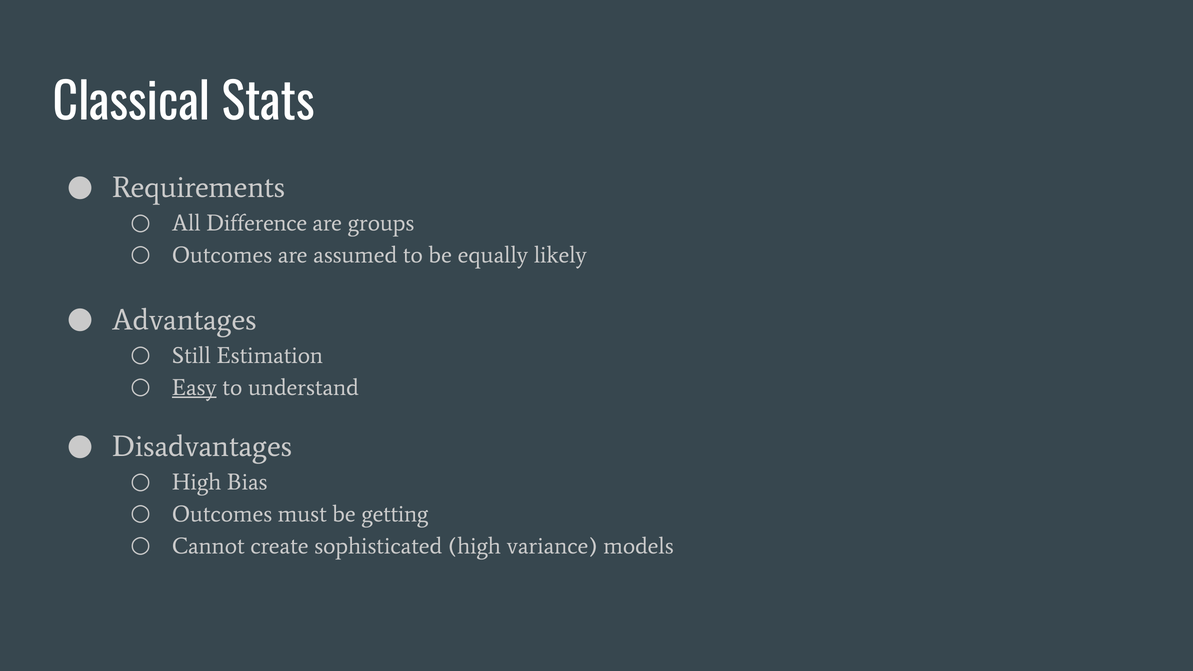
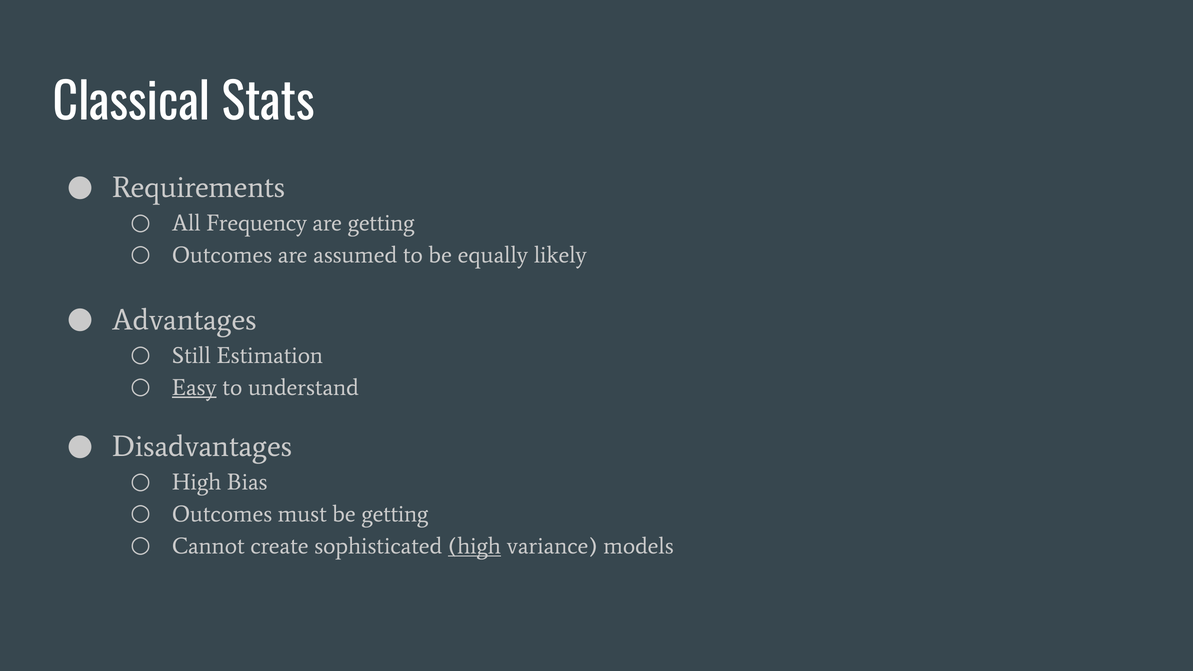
Difference: Difference -> Frequency (257, 223)
are groups: groups -> getting (381, 223)
high underline: none -> present (474, 546)
